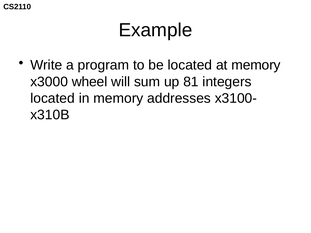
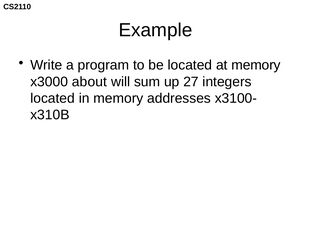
wheel: wheel -> about (89, 82)
81: 81 -> 27 (191, 82)
